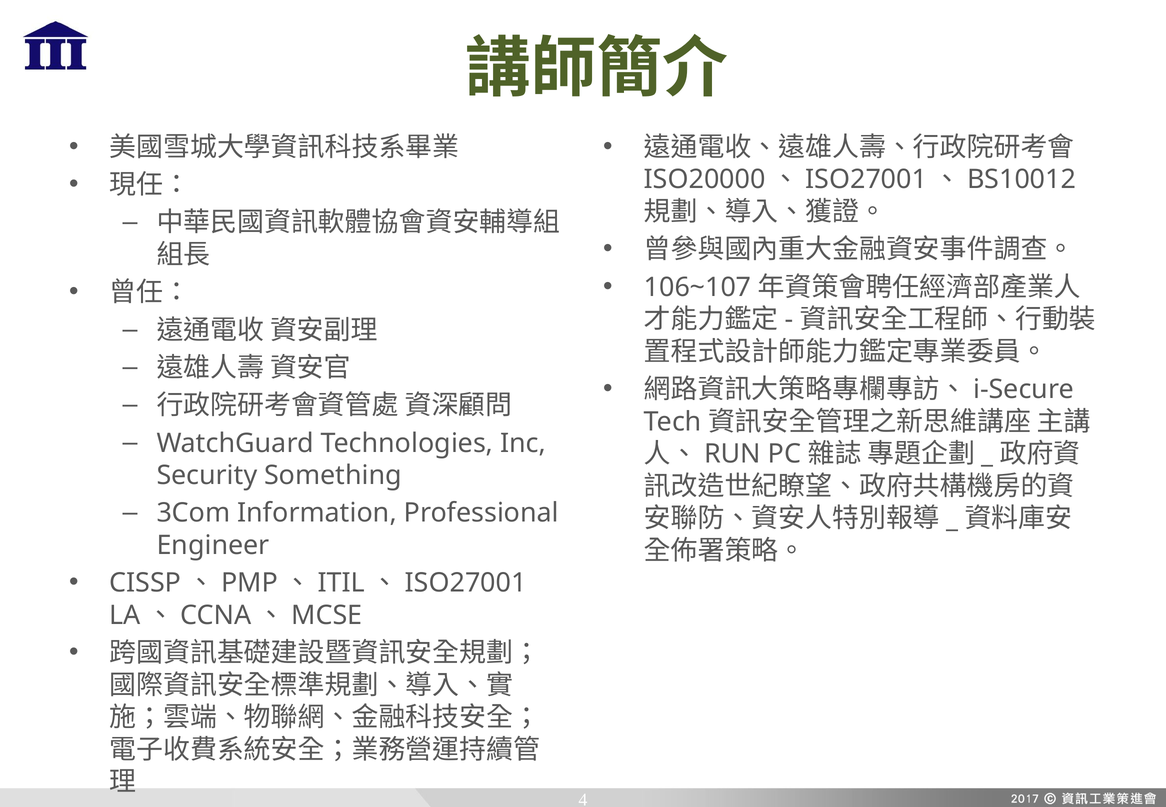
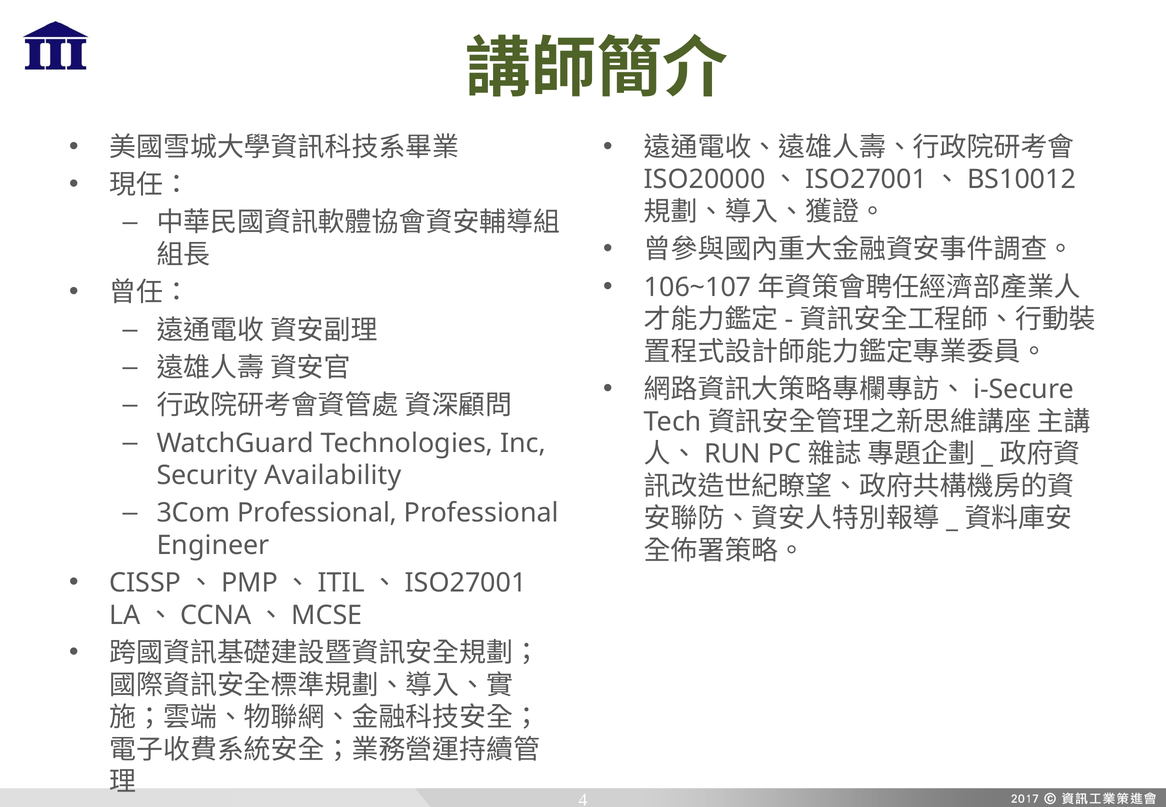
Something: Something -> Availability (333, 476)
3Com Information: Information -> Professional (317, 513)
